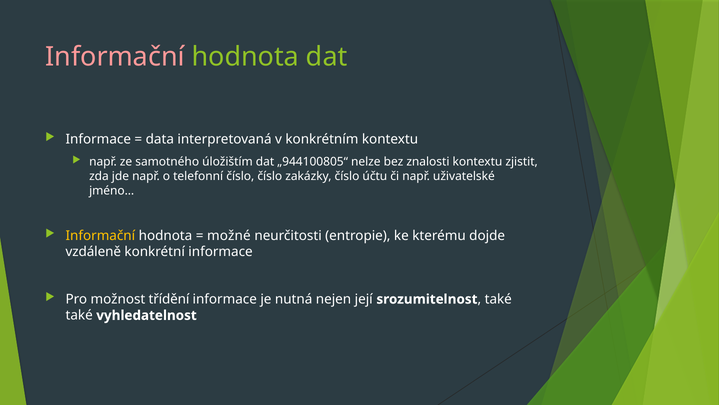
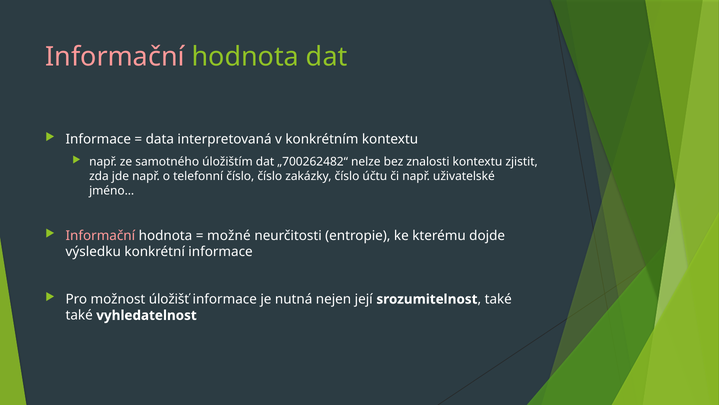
„944100805“: „944100805“ -> „700262482“ (313, 162)
Informační colour: yellow -> pink (100, 235)
vzdáleně: vzdáleně -> výsledku (93, 251)
třídění: třídění -> úložišť (169, 299)
